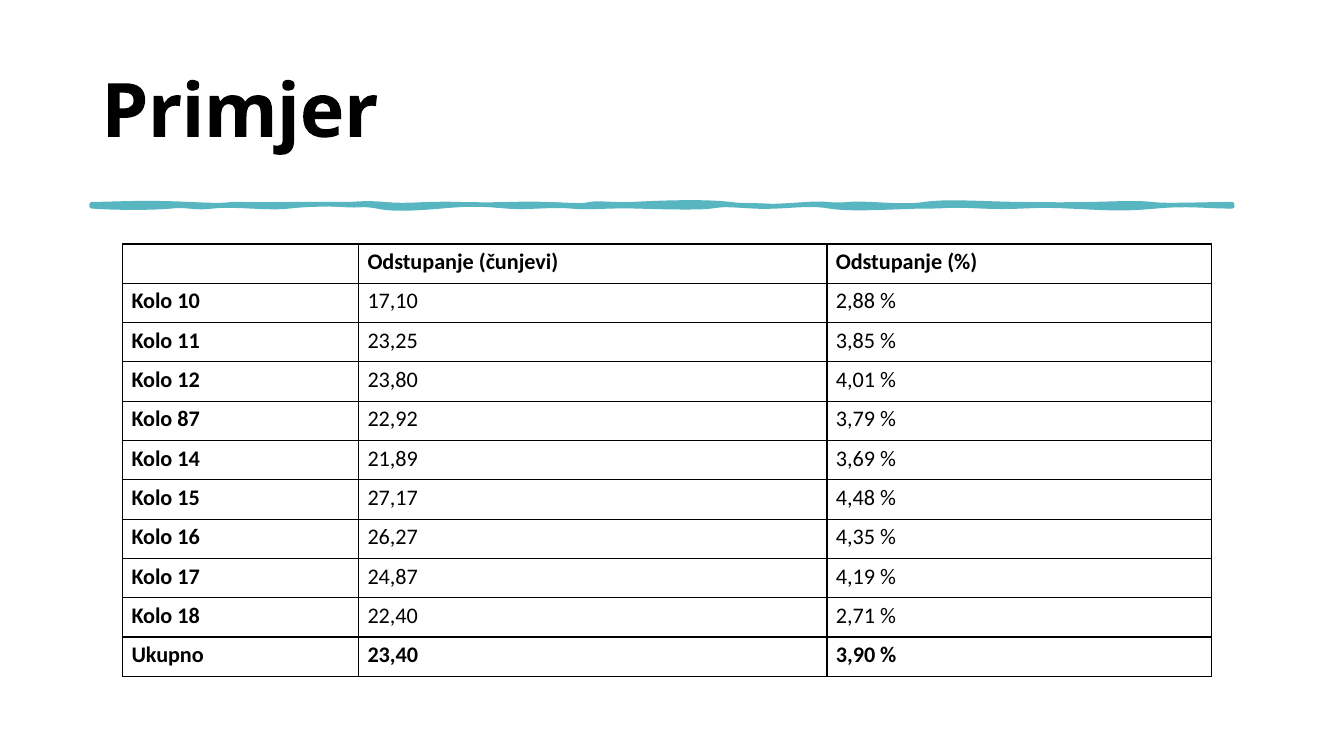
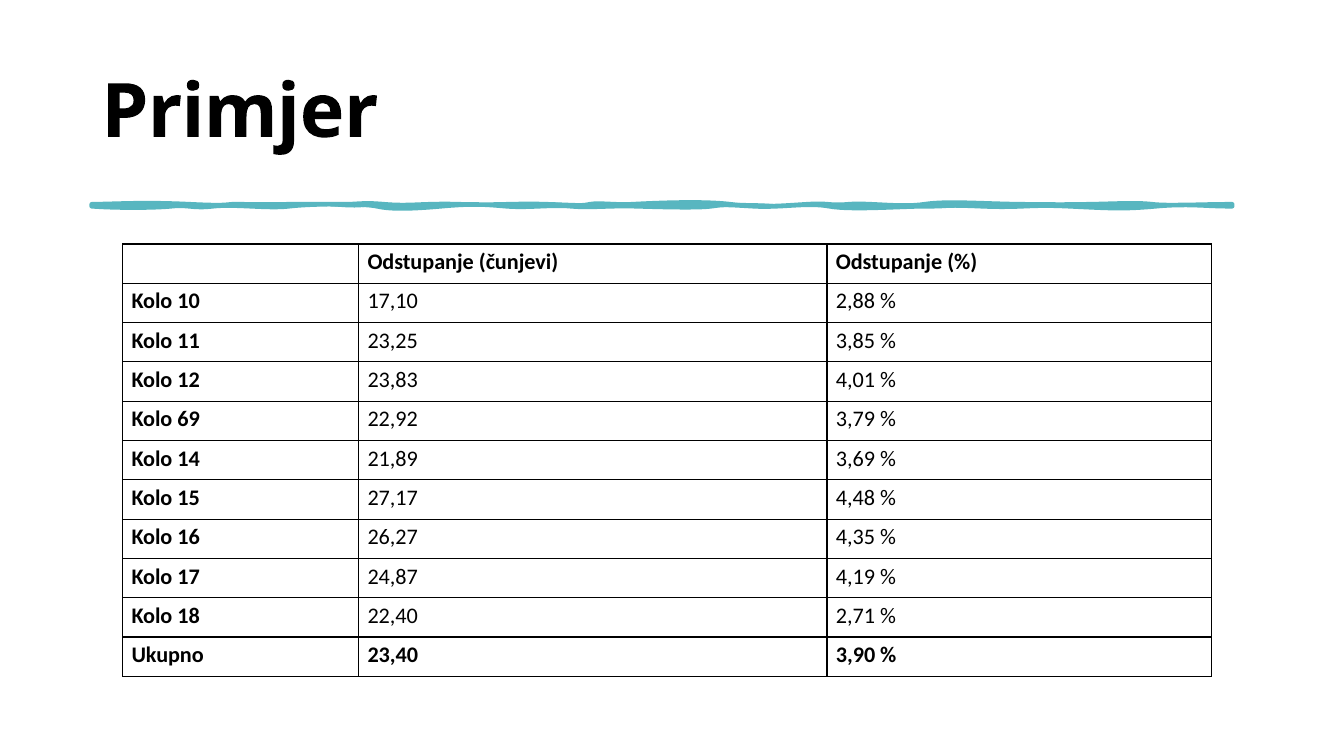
23,80: 23,80 -> 23,83 (393, 380)
87: 87 -> 69 (189, 419)
